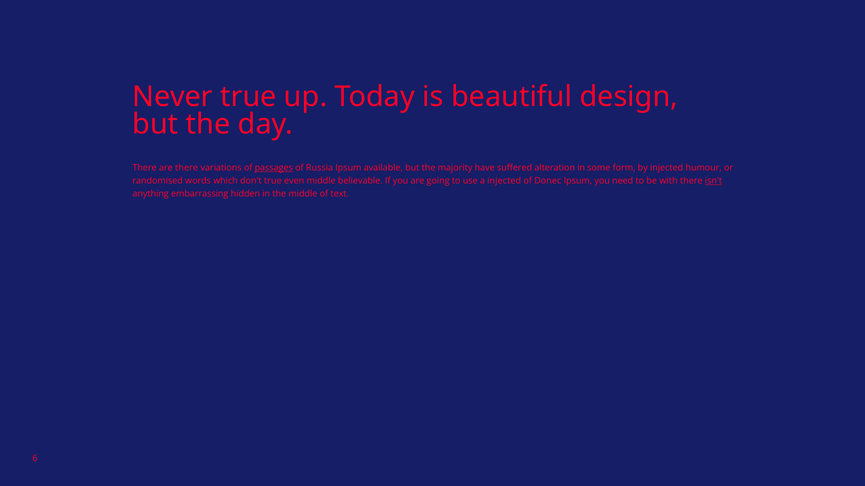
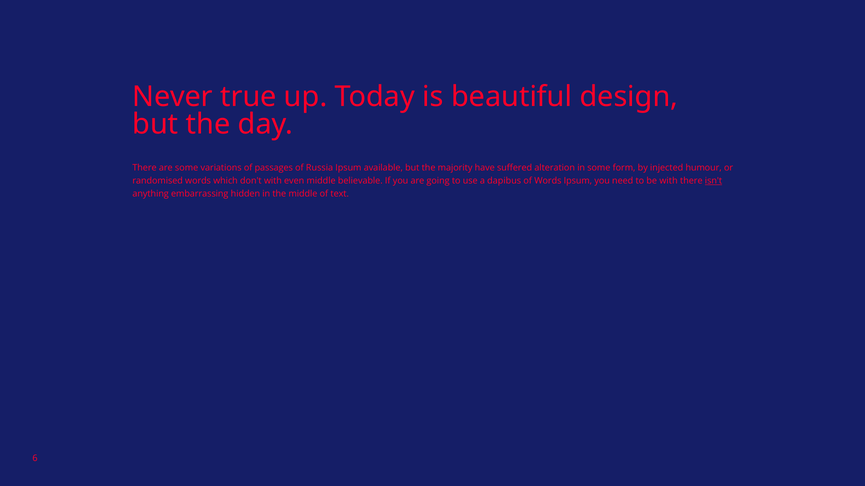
are there: there -> some (187, 168)
passages underline: present -> none (274, 168)
don't true: true -> with (273, 181)
a injected: injected -> dapibus (504, 181)
of Donec: Donec -> Words (548, 181)
